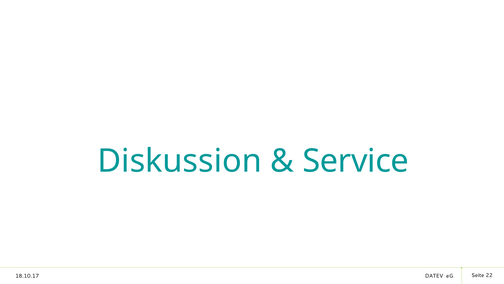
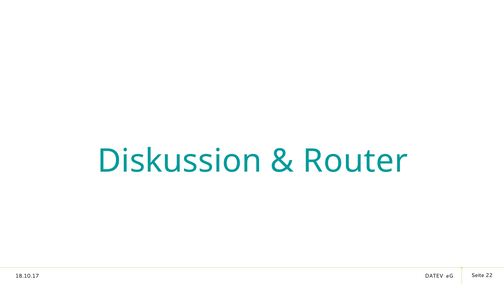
Service: Service -> Router (355, 161)
